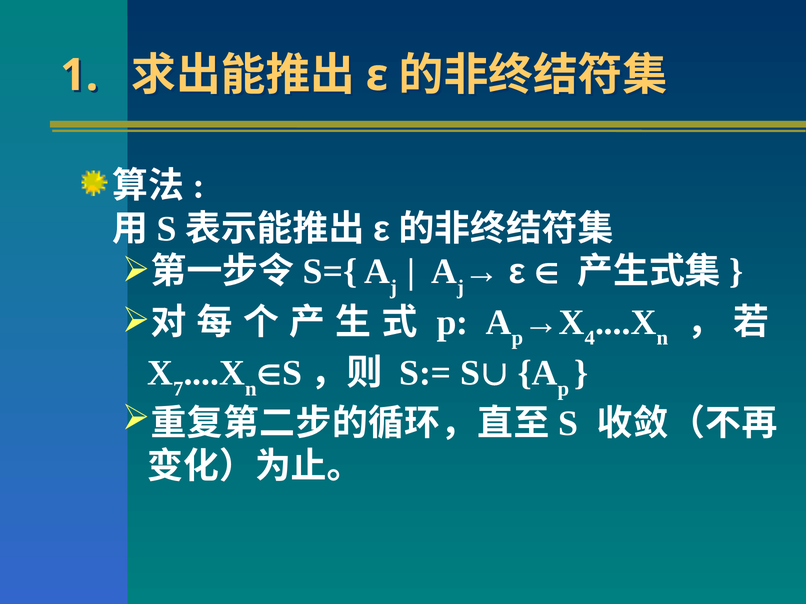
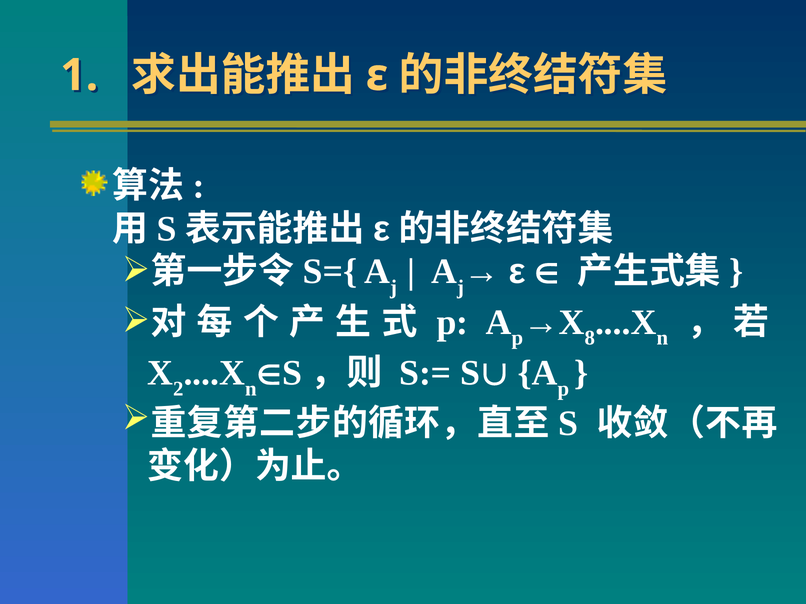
4: 4 -> 8 (590, 338)
7: 7 -> 2 (179, 389)
